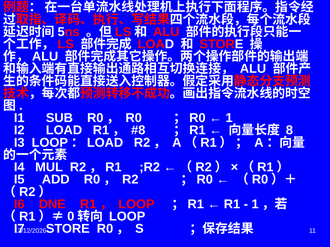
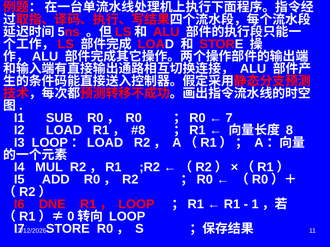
1: 1 -> 7 (229, 118)
